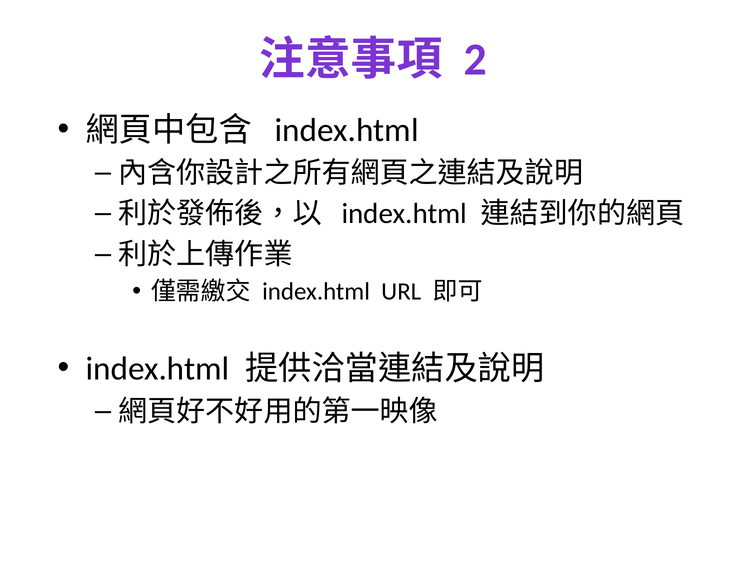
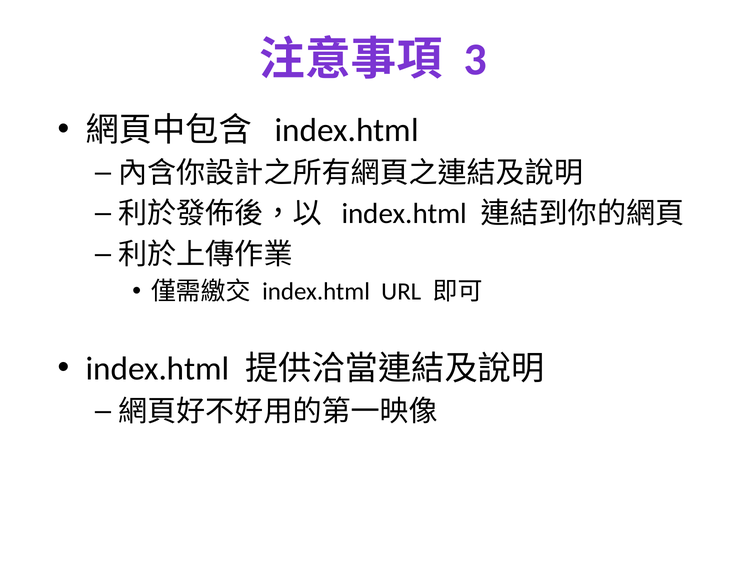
2: 2 -> 3 (475, 60)
